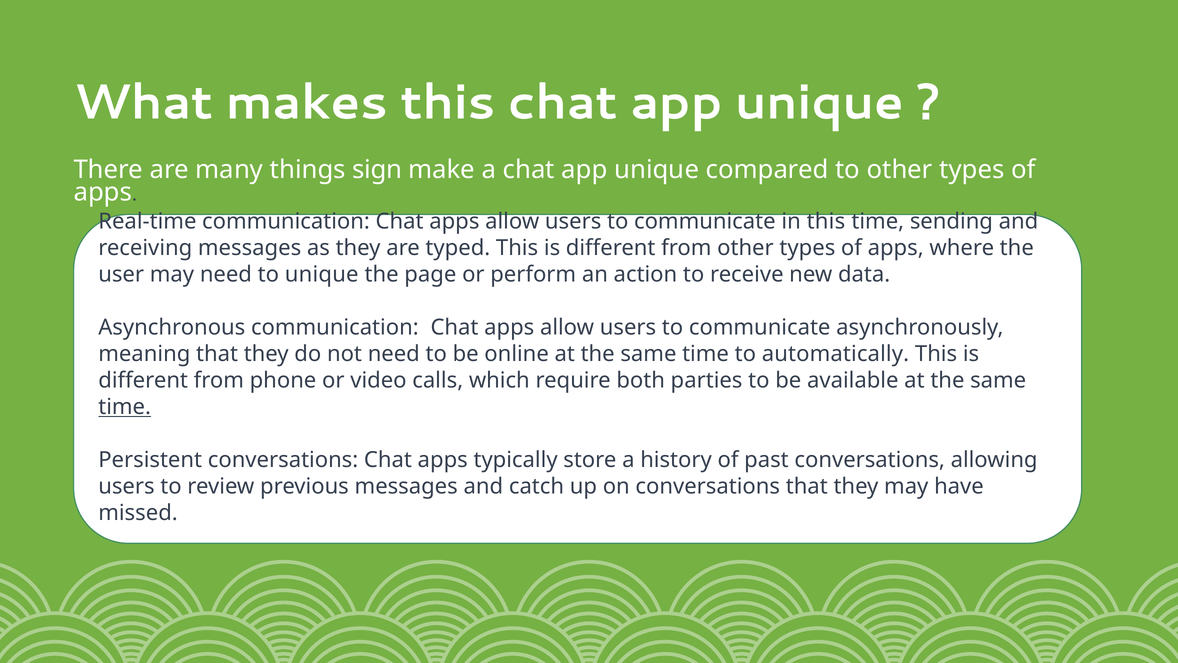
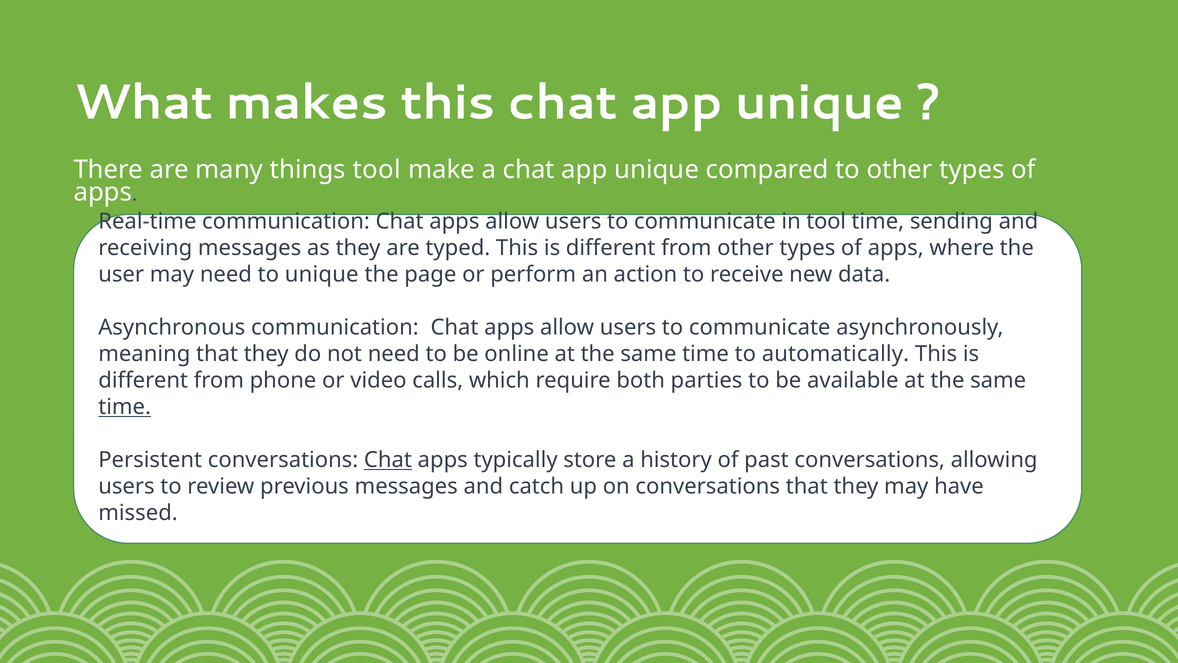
things sign: sign -> tool (377, 170)
in this: this -> tool (826, 221)
Chat underline: none -> present (388, 460)
